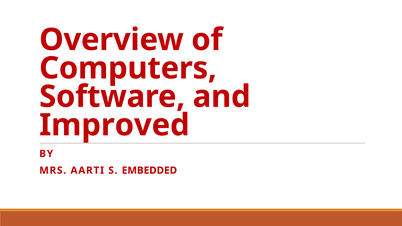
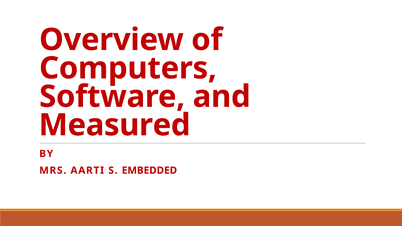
Improved: Improved -> Measured (115, 125)
